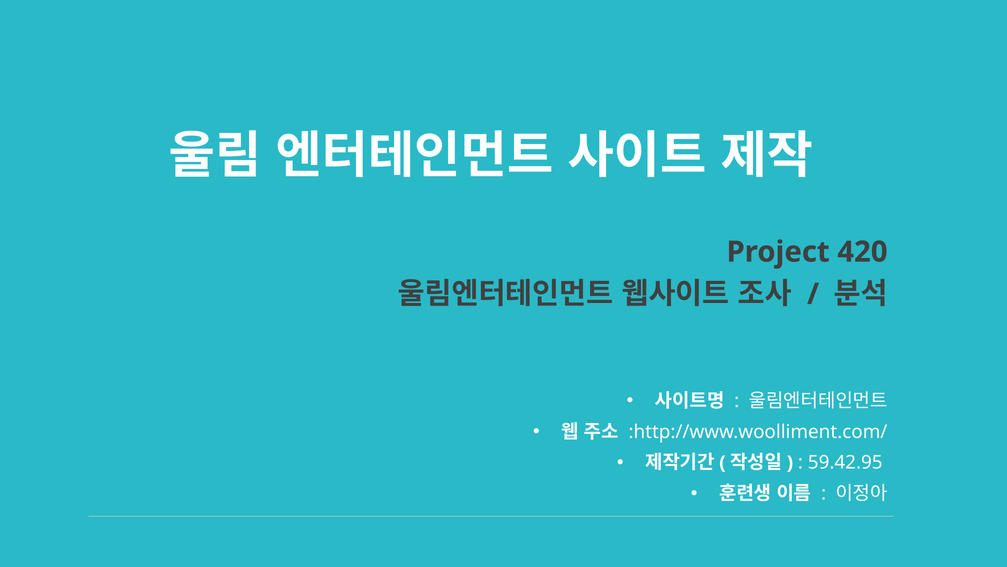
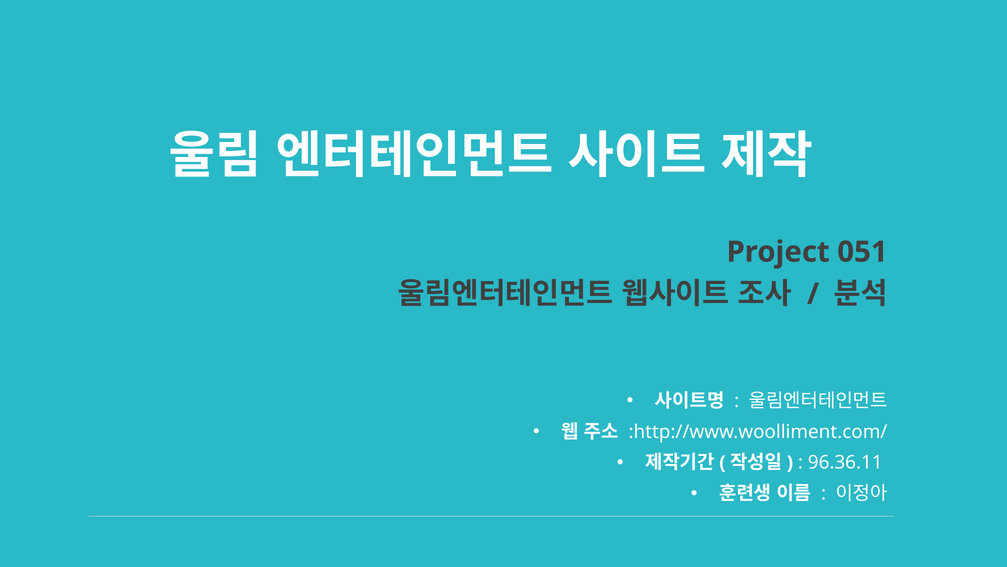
420: 420 -> 051 (862, 252)
59.42.95: 59.42.95 -> 96.36.11 (845, 462)
